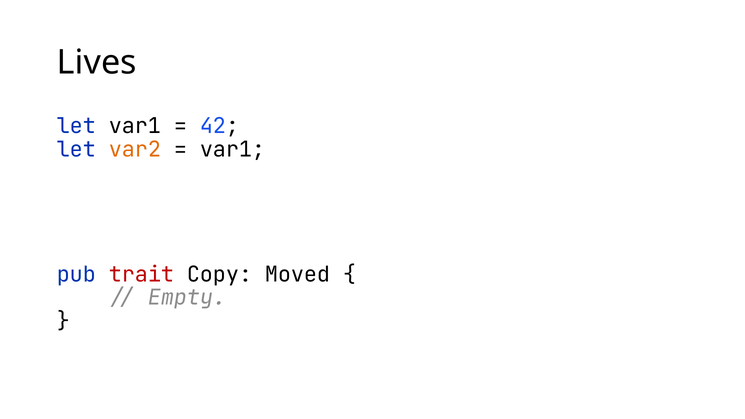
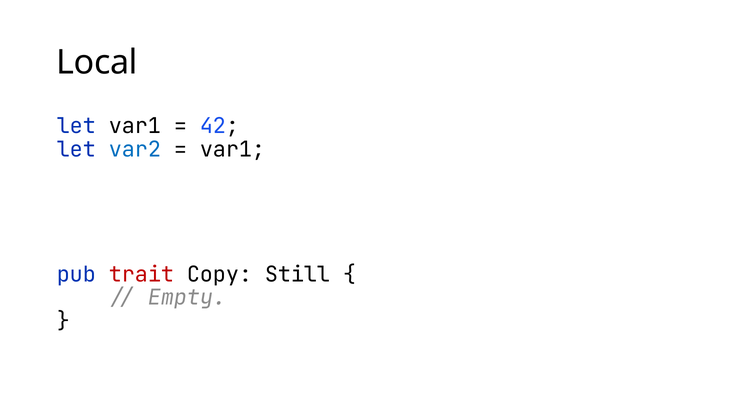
Lives: Lives -> Local (97, 63)
var2 colour: orange -> blue (135, 149)
Moved: Moved -> Still (297, 274)
